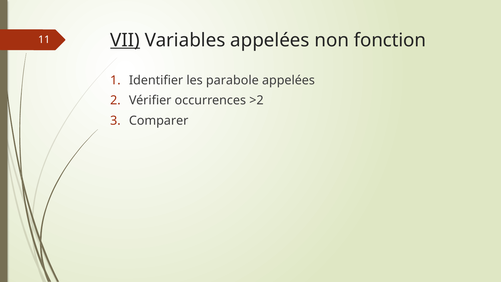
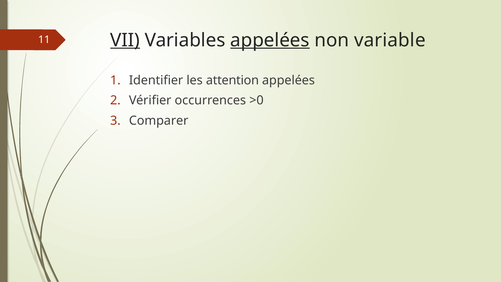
appelées underline: none -> present (270, 40)
fonction: fonction -> variable (390, 40)
parabole: parabole -> attention (232, 80)
>2: >2 -> >0 (256, 100)
